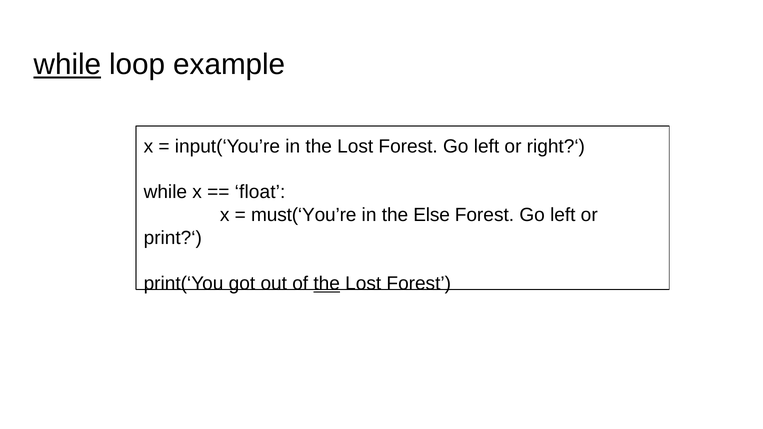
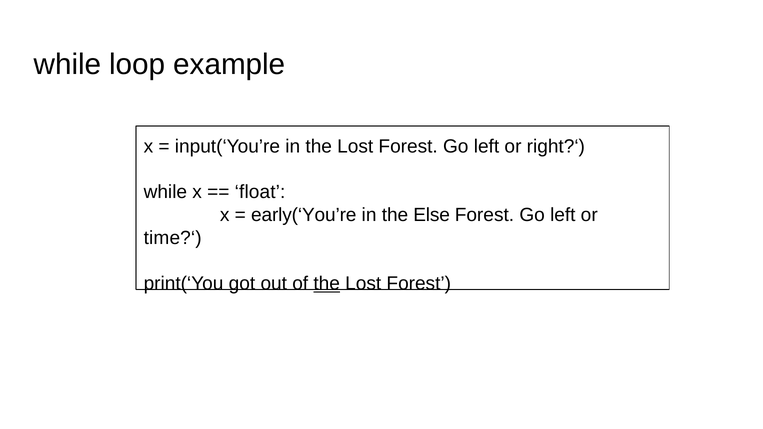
while underline: present -> none (67, 65)
must(‘You’re: must(‘You’re -> early(‘You’re (304, 215)
print?‘: print?‘ -> time?‘ (173, 238)
